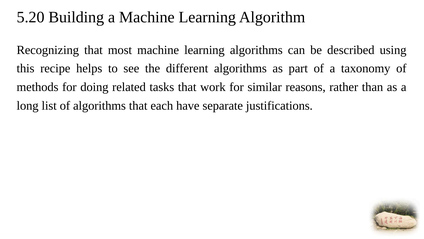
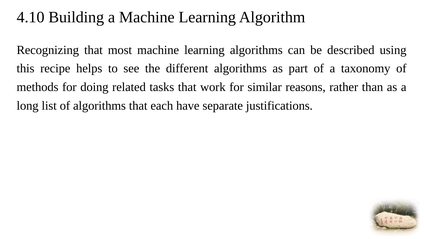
5.20: 5.20 -> 4.10 (31, 17)
